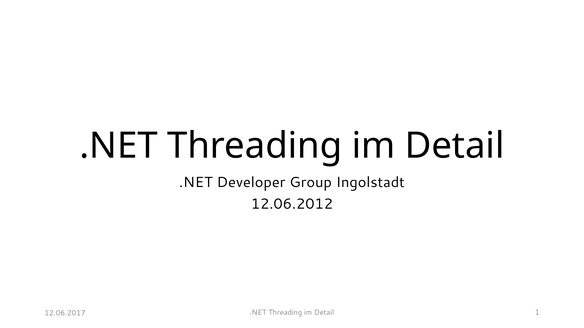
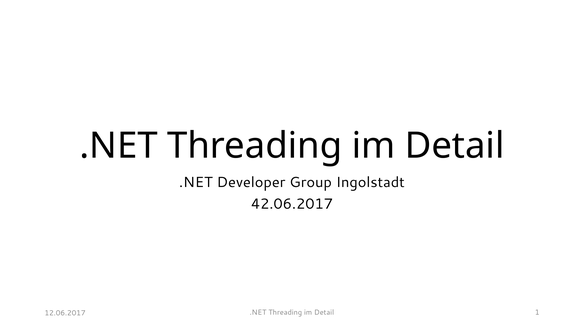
12.06.2012: 12.06.2012 -> 42.06.2017 (292, 204)
